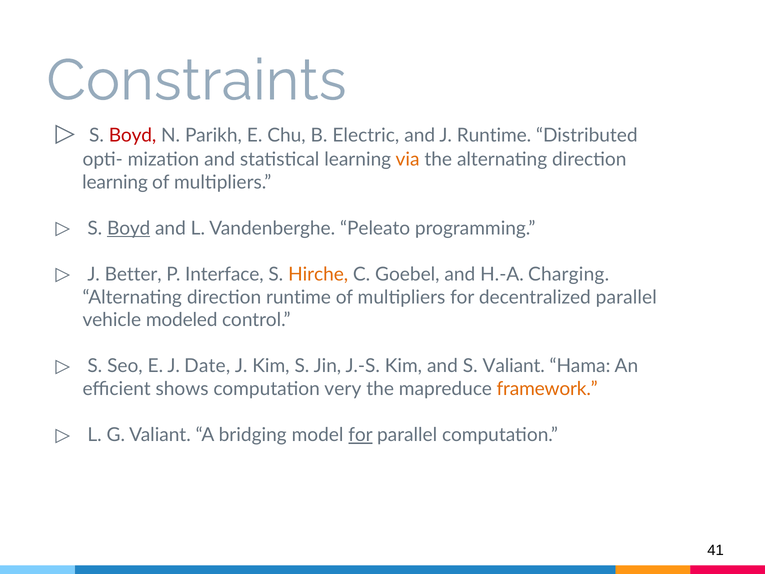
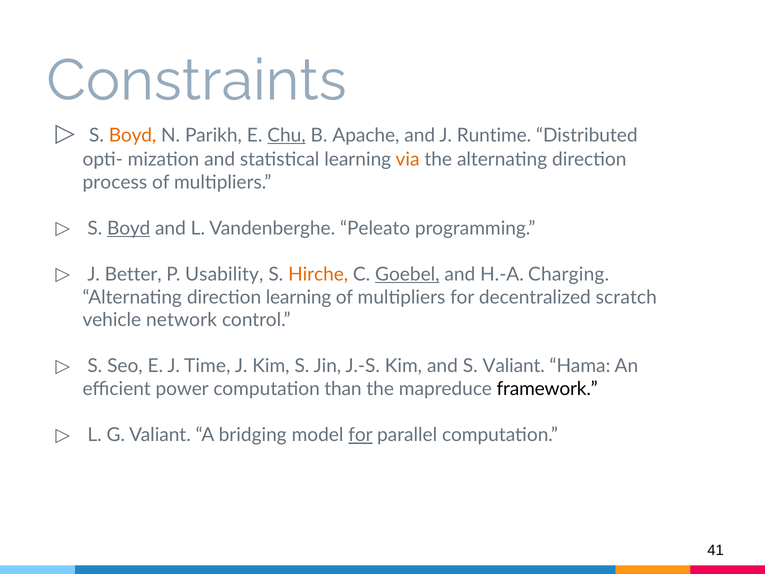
Boyd colour: red -> orange (133, 135)
Chu underline: none -> present (286, 135)
Electric: Electric -> Apache (366, 135)
learning: learning -> process (115, 182)
Interface: Interface -> Usability (224, 274)
Goebel underline: none -> present (407, 274)
direction runtime: runtime -> learning (299, 297)
decentralized parallel: parallel -> scratch (626, 297)
modeled: modeled -> network (182, 320)
Date: Date -> Time (207, 366)
shows: shows -> power (182, 389)
very: very -> than (343, 389)
framework colour: orange -> black (547, 389)
